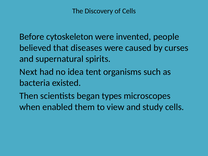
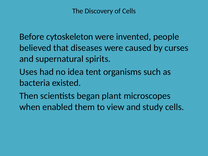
Next: Next -> Uses (28, 72)
types: types -> plant (112, 96)
